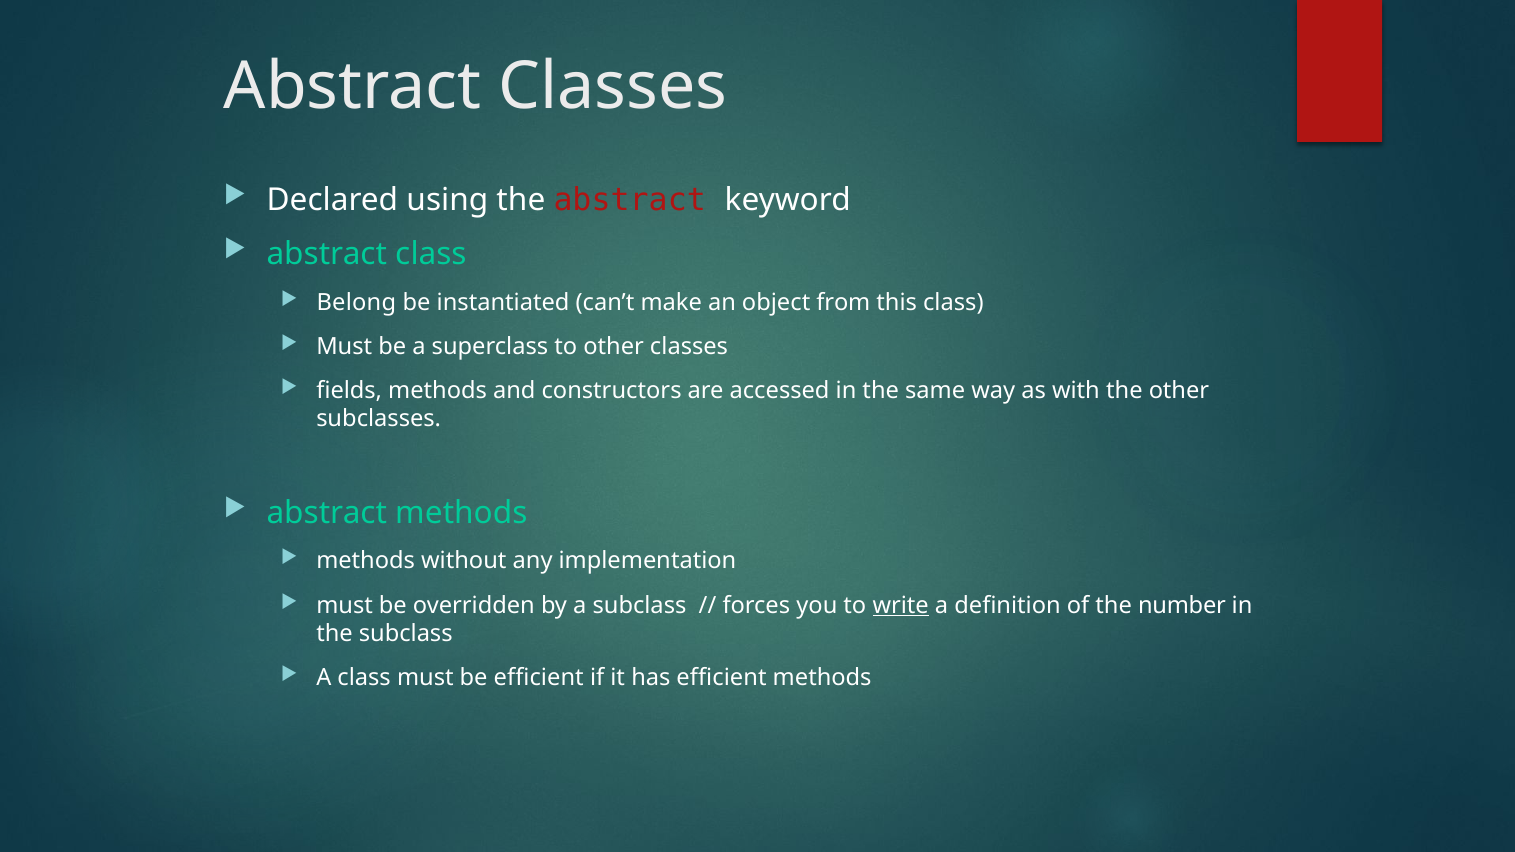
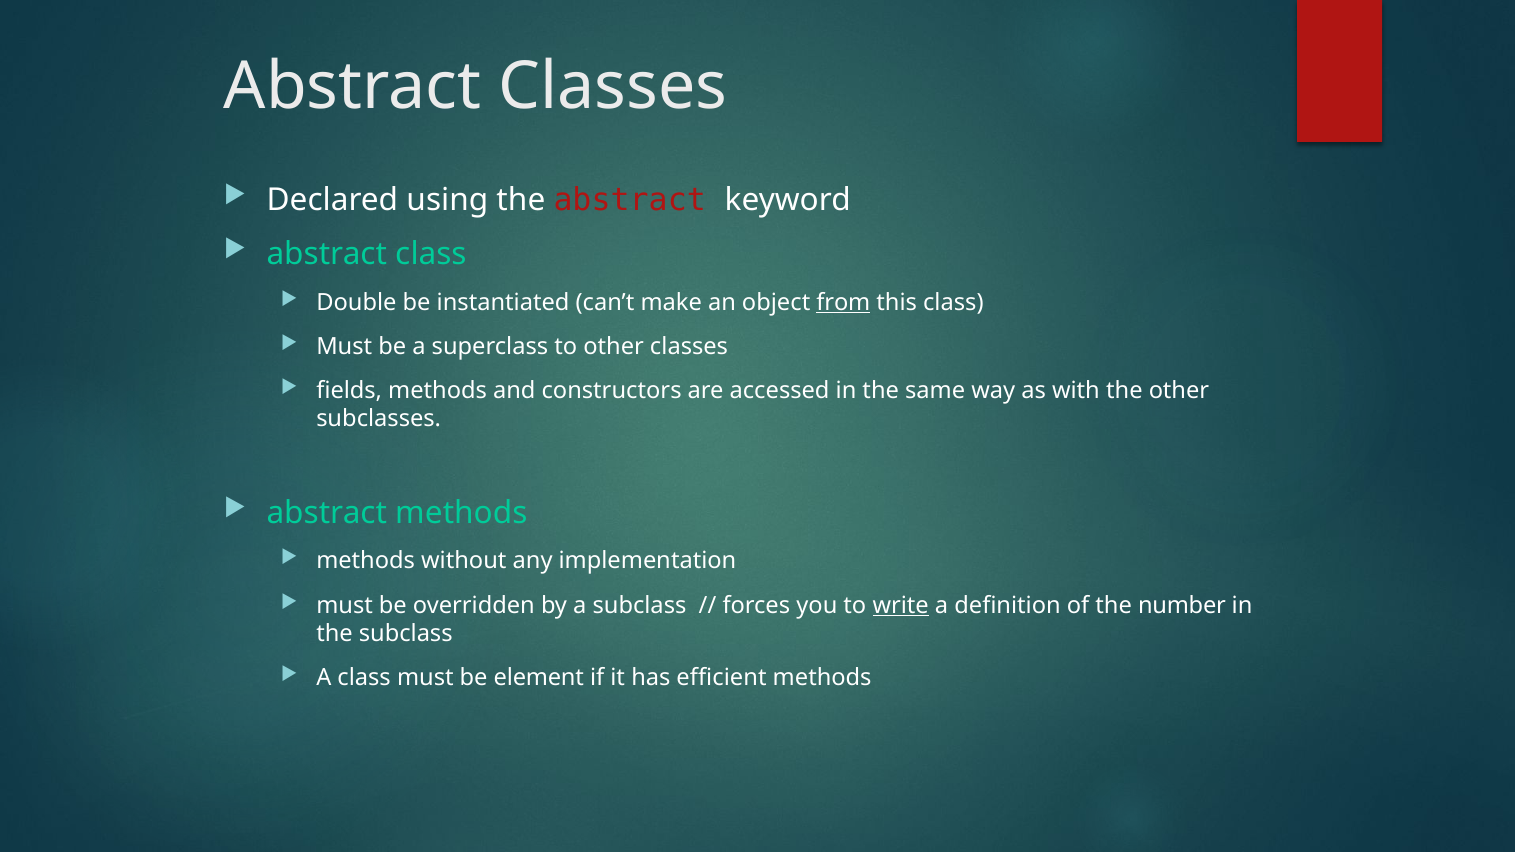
Belong: Belong -> Double (356, 302)
from underline: none -> present (843, 302)
be efficient: efficient -> element (539, 678)
